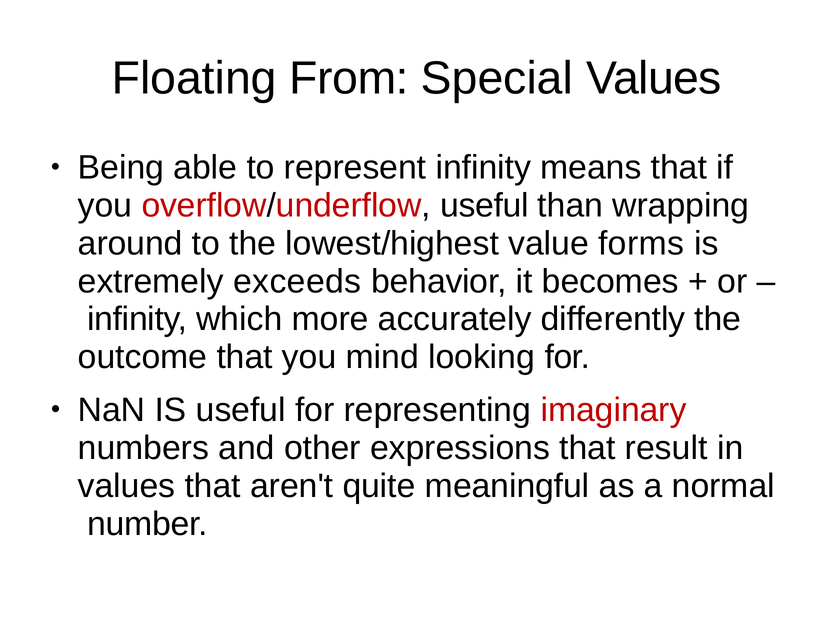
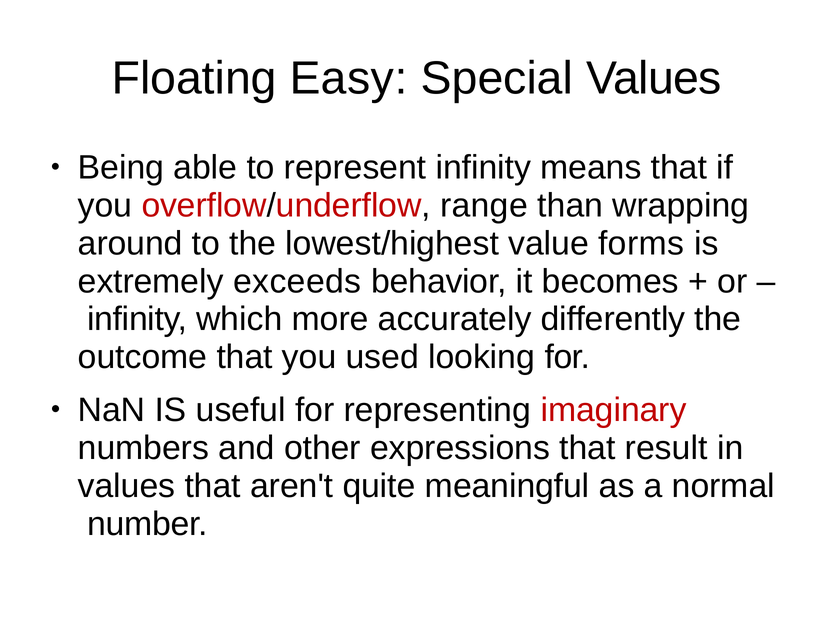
From: From -> Easy (349, 78)
overflow/underflow useful: useful -> range (484, 205)
mind: mind -> used (382, 357)
